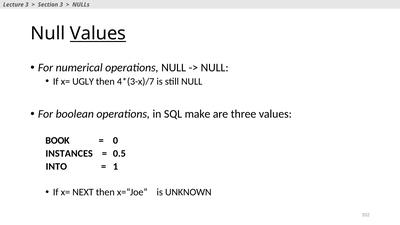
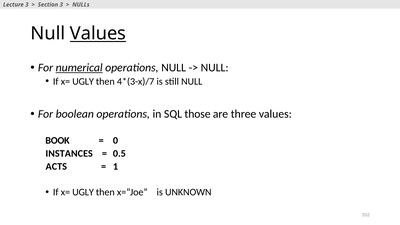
numerical underline: none -> present (79, 68)
make: make -> those (198, 114)
INTO: INTO -> ACTS (56, 166)
NEXT: NEXT -> UGLY (83, 192)
